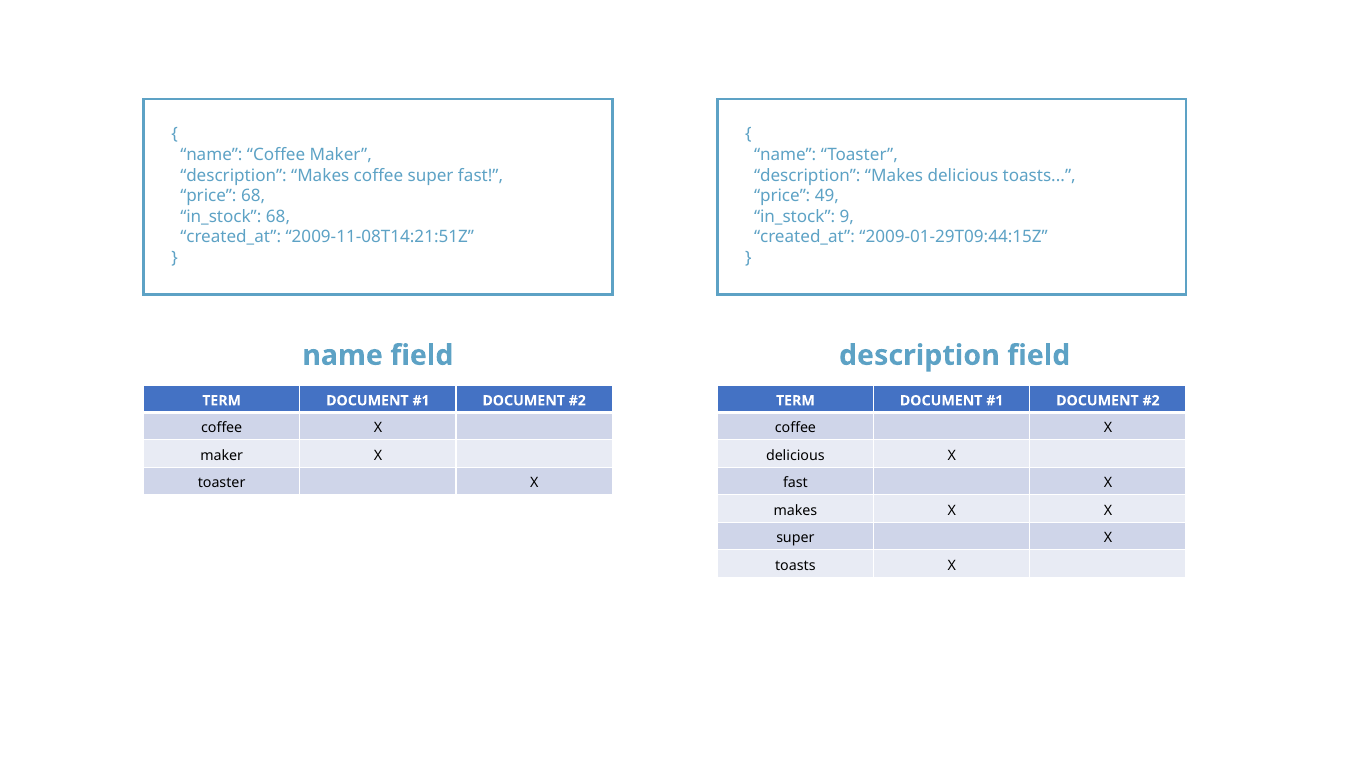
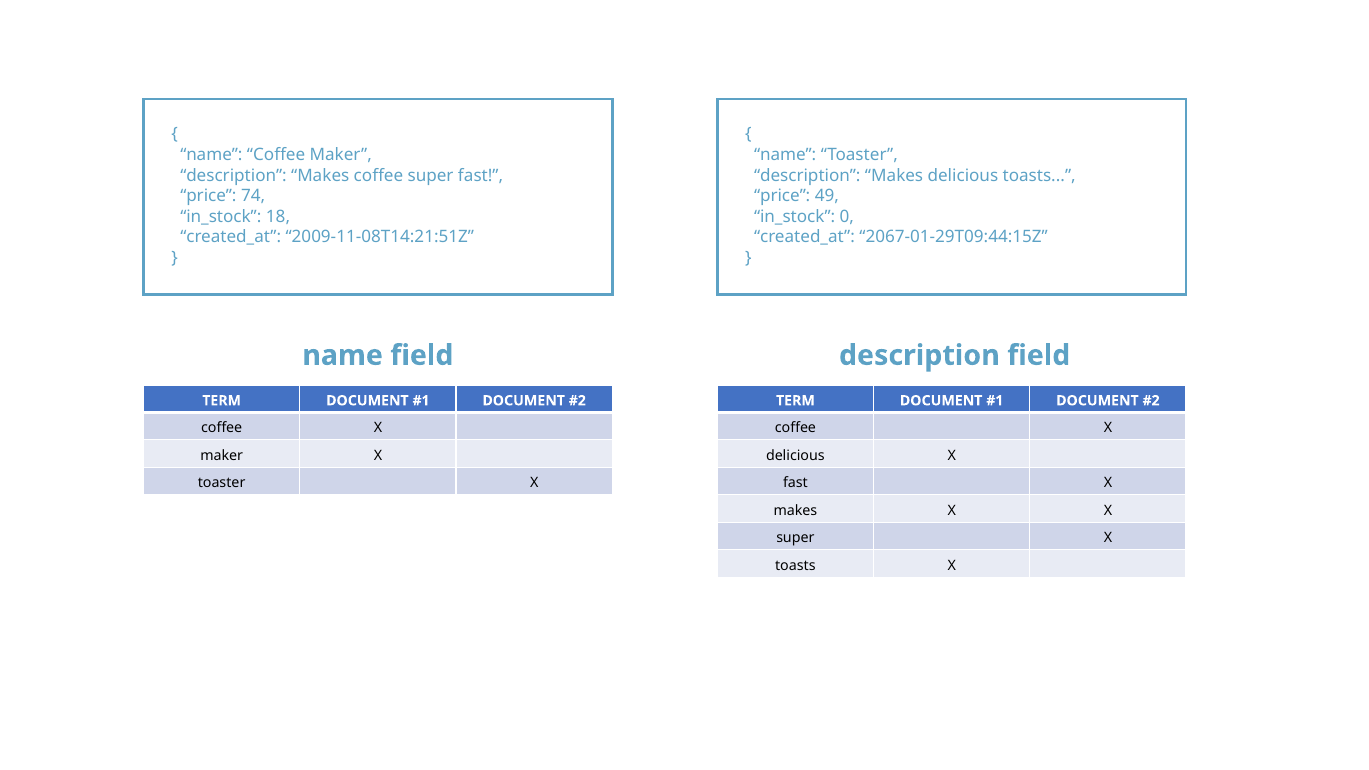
price 68: 68 -> 74 (253, 196)
in_stock 68: 68 -> 18 (278, 216)
9: 9 -> 0 (847, 216)
2009-01-29T09:44:15Z: 2009-01-29T09:44:15Z -> 2067-01-29T09:44:15Z (954, 237)
